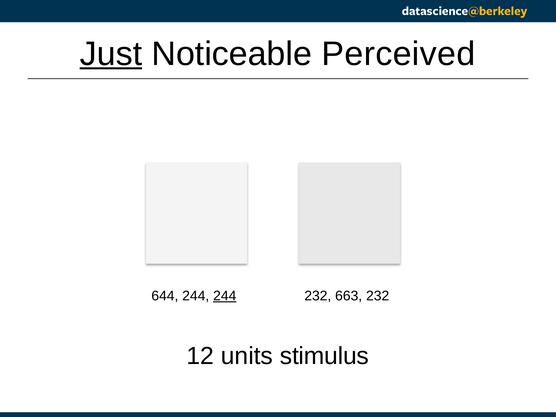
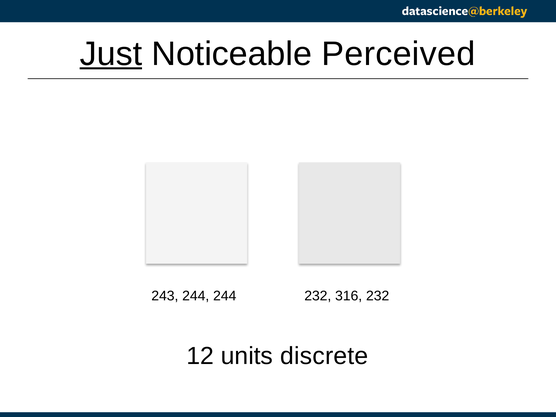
644: 644 -> 243 (165, 296)
244 underline: present -> none (225, 296)
663: 663 -> 316 (349, 296)
stimulus: stimulus -> discrete (324, 356)
